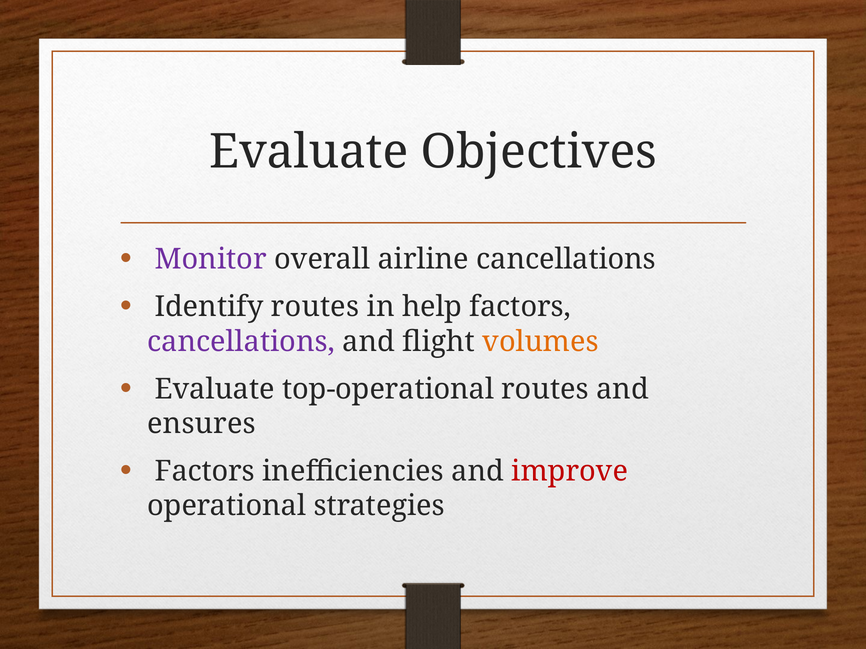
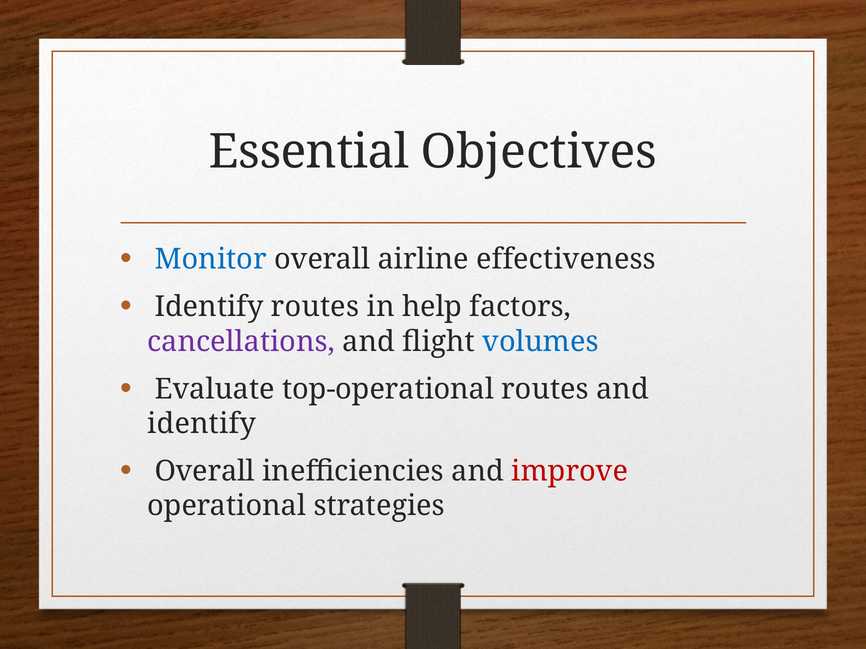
Evaluate: Evaluate -> Essential (309, 152)
Monitor colour: purple -> blue (211, 260)
airline cancellations: cancellations -> effectiveness (566, 260)
volumes colour: orange -> blue (540, 342)
ensures: ensures -> identify (202, 424)
Factors: Factors -> Overall (205, 472)
